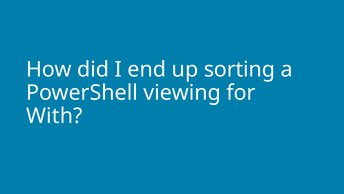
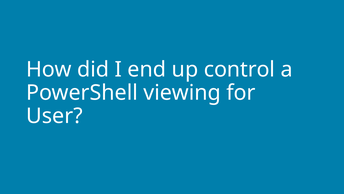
sorting: sorting -> control (239, 69)
With: With -> User (54, 116)
